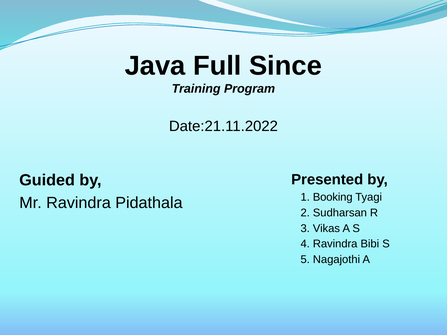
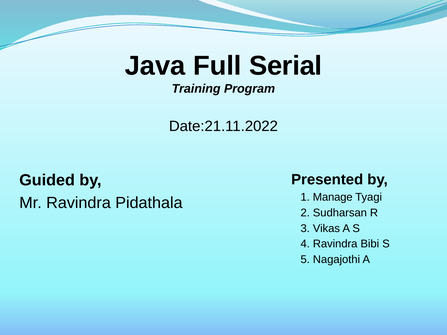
Since: Since -> Serial (286, 66)
Booking: Booking -> Manage (333, 197)
